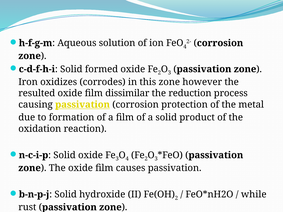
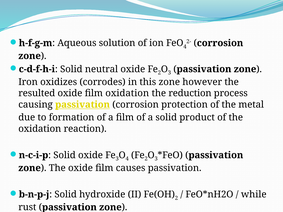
formed: formed -> neutral (101, 69)
film dissimilar: dissimilar -> oxidation (127, 93)
